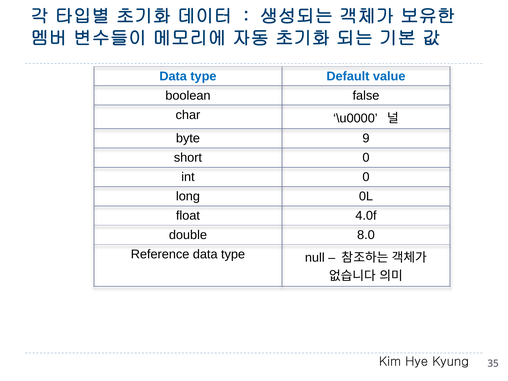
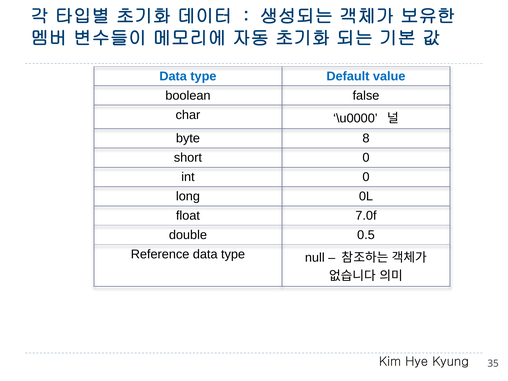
9: 9 -> 8 (366, 138)
4.0f: 4.0f -> 7.0f (366, 216)
8.0: 8.0 -> 0.5 (366, 235)
